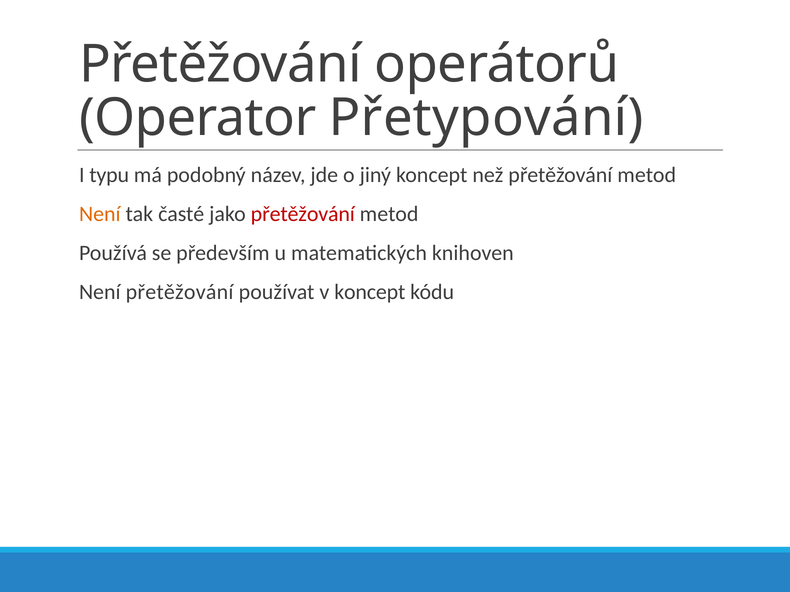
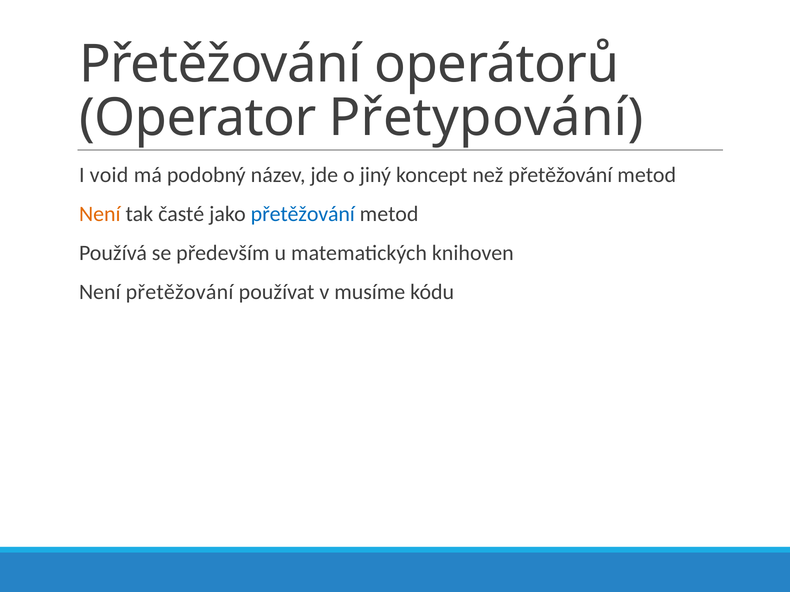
typu: typu -> void (109, 175)
přetěžování colour: red -> blue (303, 214)
v koncept: koncept -> musíme (370, 292)
